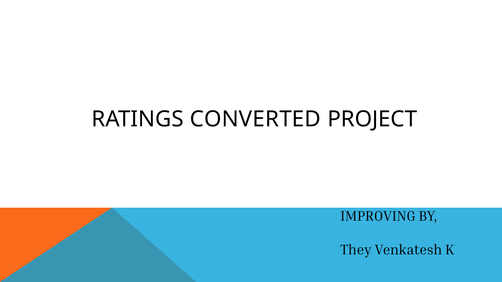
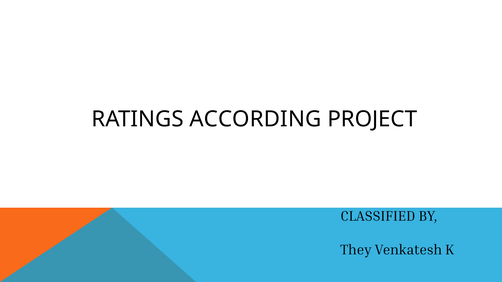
CONVERTED: CONVERTED -> ACCORDING (255, 119)
IMPROVING: IMPROVING -> CLASSIFIED (378, 217)
